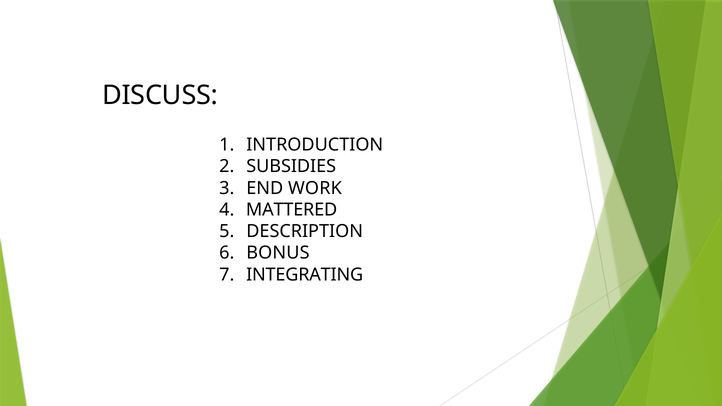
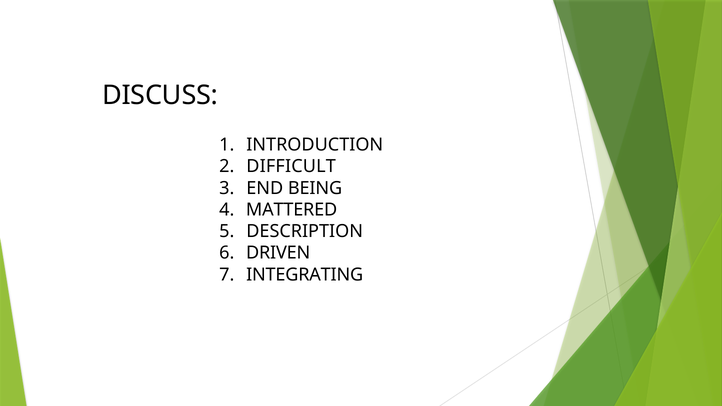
SUBSIDIES: SUBSIDIES -> DIFFICULT (291, 166)
WORK: WORK -> BEING (315, 188)
BONUS: BONUS -> DRIVEN (278, 253)
